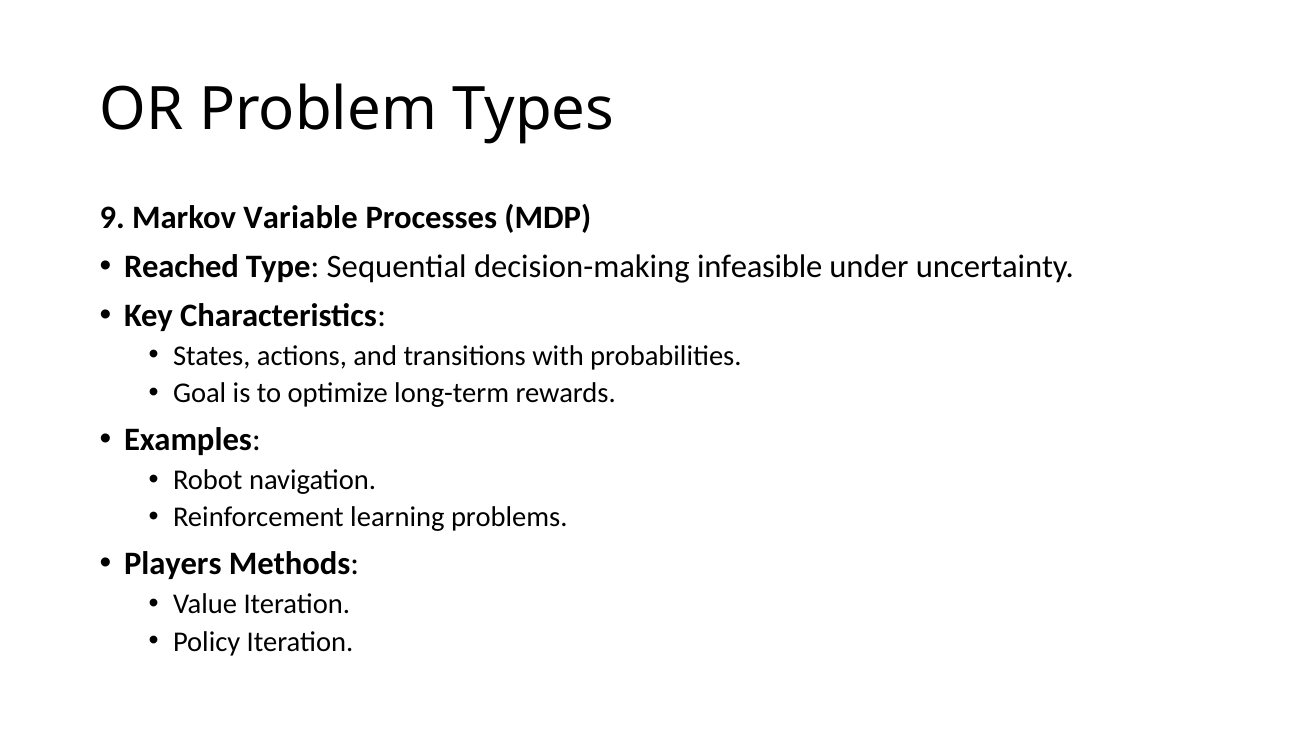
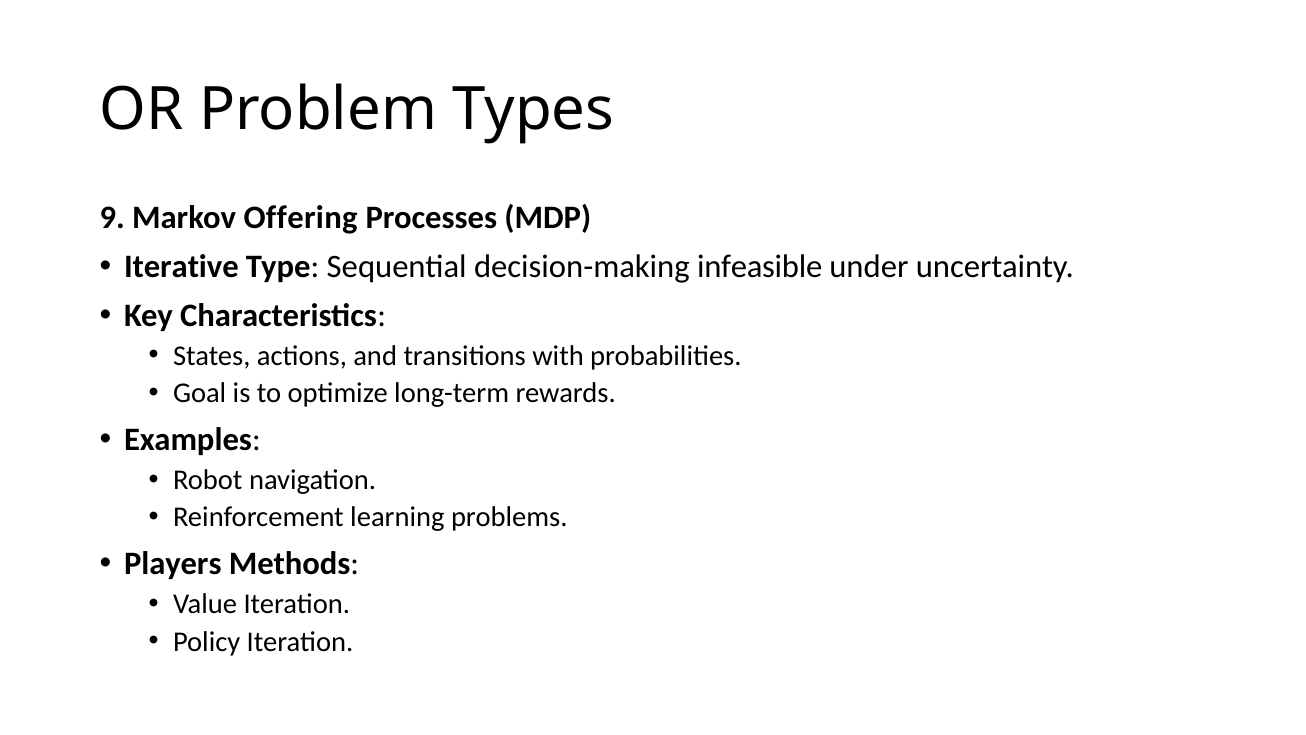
Variable: Variable -> Offering (301, 218)
Reached: Reached -> Iterative (181, 267)
